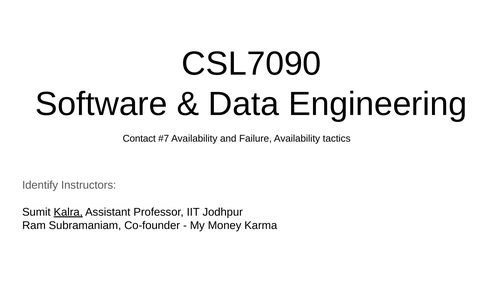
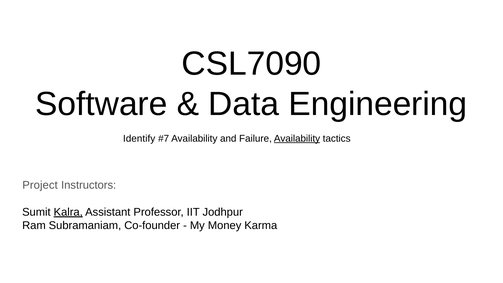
Contact: Contact -> Identify (139, 138)
Availability underline: none -> present (297, 138)
Identify: Identify -> Project (40, 185)
